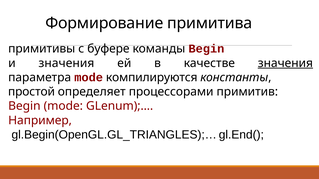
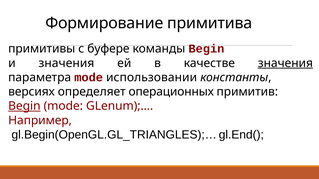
компилируются: компилируются -> использовании (152, 78)
простой: простой -> версиях (31, 92)
процессорами: процессорами -> операционных (171, 92)
Begin underline: none -> present (24, 106)
